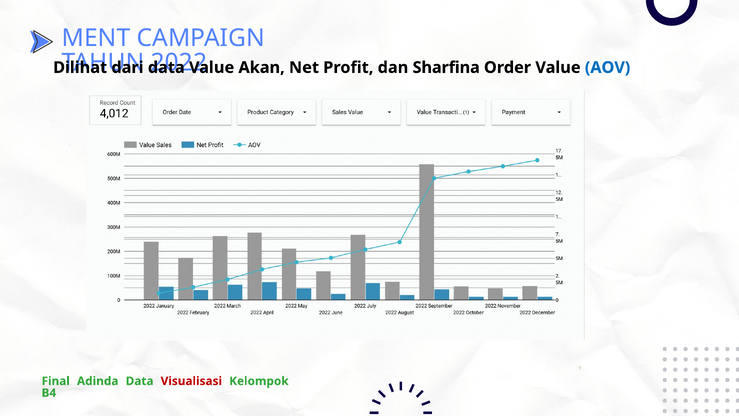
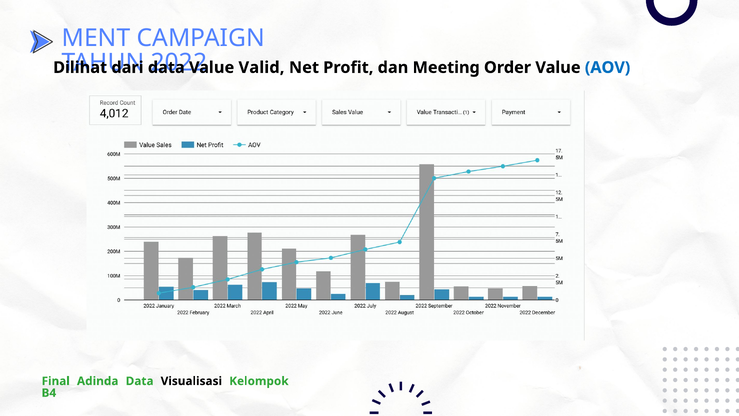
Akan: Akan -> Valid (261, 67)
Sharfina: Sharfina -> Meeting (446, 67)
Visualisasi colour: red -> black (191, 381)
